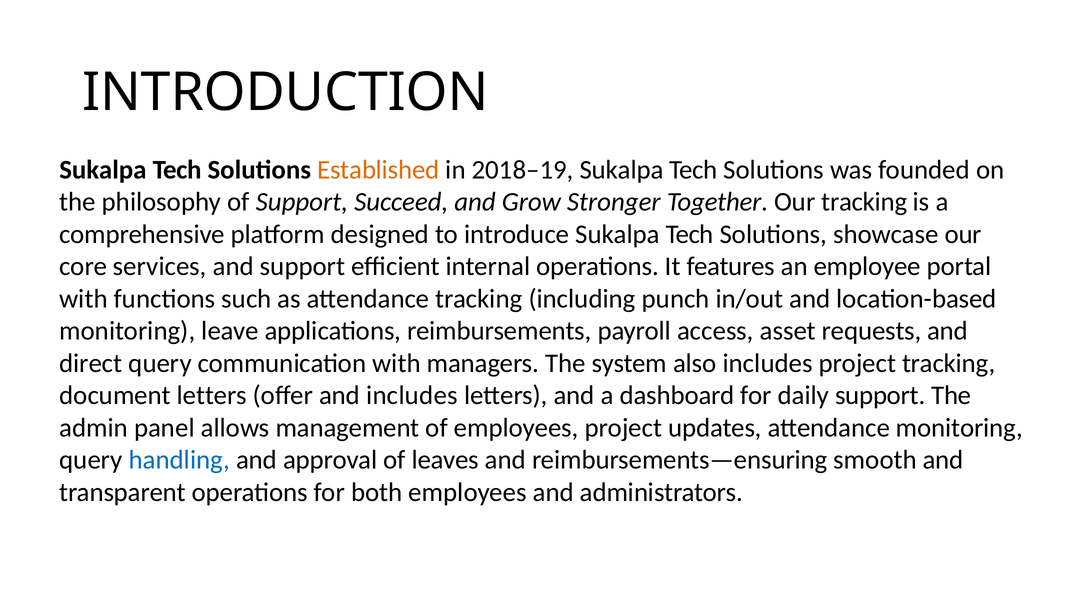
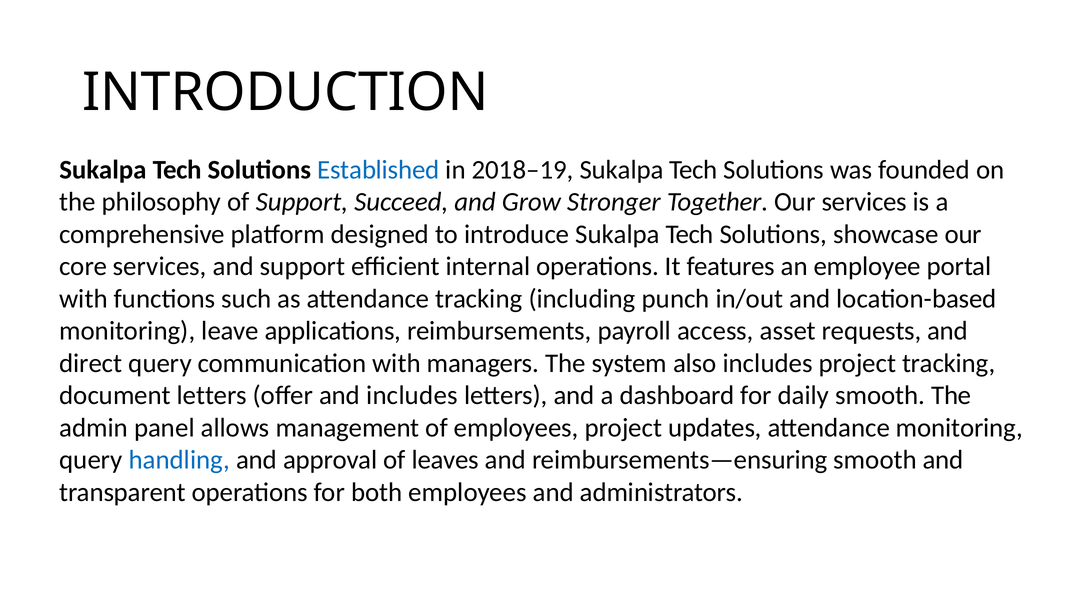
Established colour: orange -> blue (378, 170)
Our tracking: tracking -> services (864, 202)
daily support: support -> smooth (880, 396)
